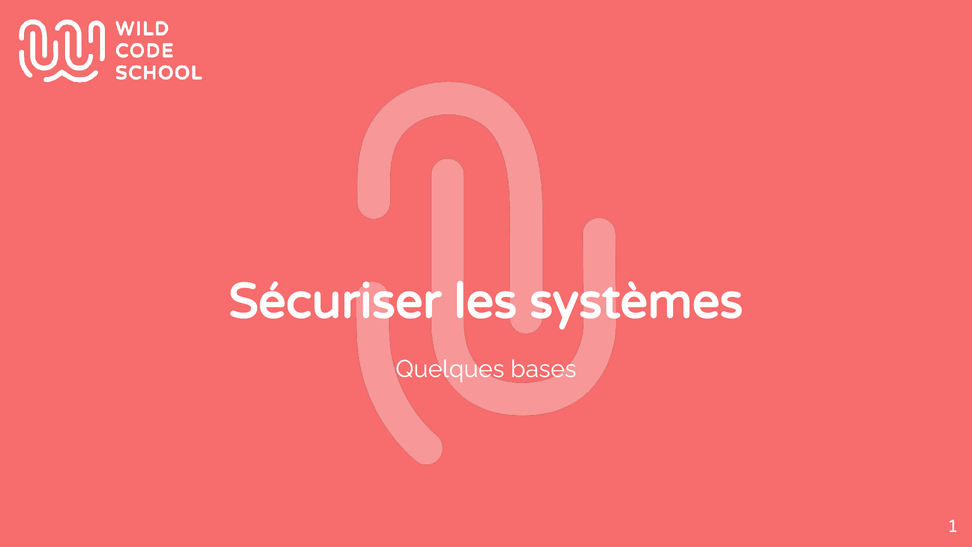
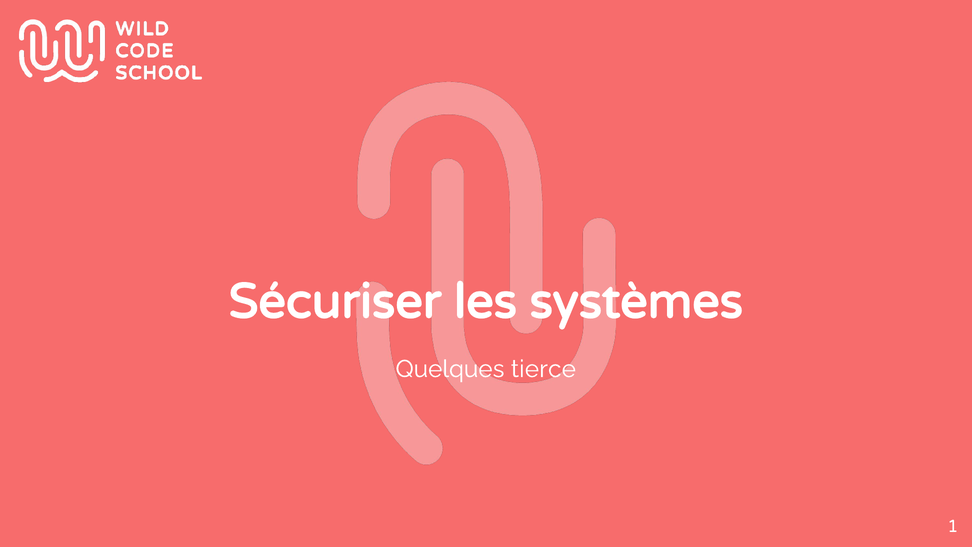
bases: bases -> tierce (543, 369)
